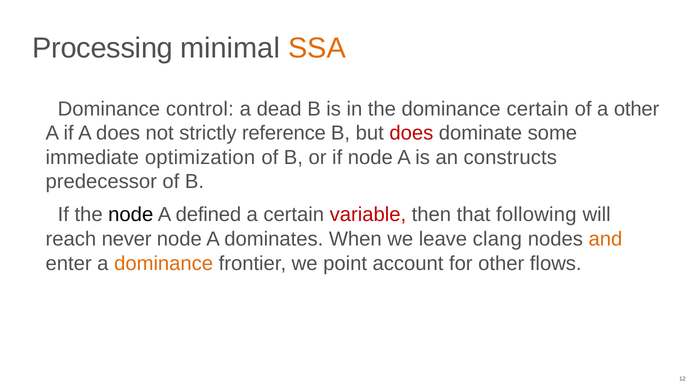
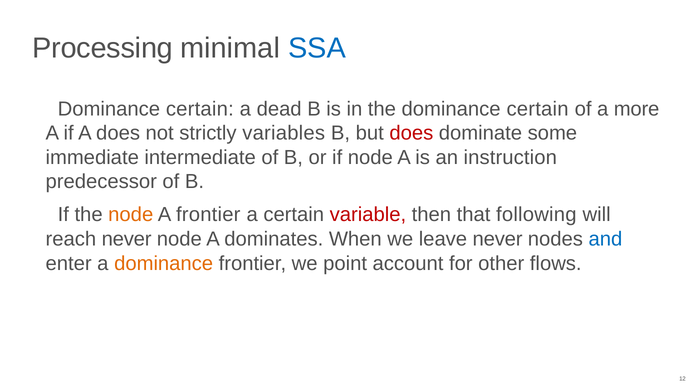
SSA colour: orange -> blue (317, 48)
control: control -> certain (200, 109)
a other: other -> more (637, 109)
reference: reference -> variables (284, 133)
optimization: optimization -> intermediate (200, 157)
constructs: constructs -> instruction (510, 157)
node colour: black -> orange (131, 215)
A defined: defined -> frontier (208, 215)
leave clang: clang -> never (498, 239)
and colour: orange -> blue (605, 239)
